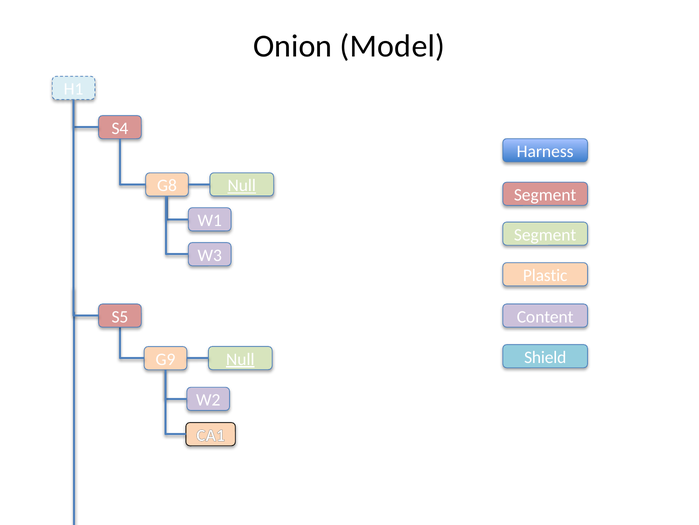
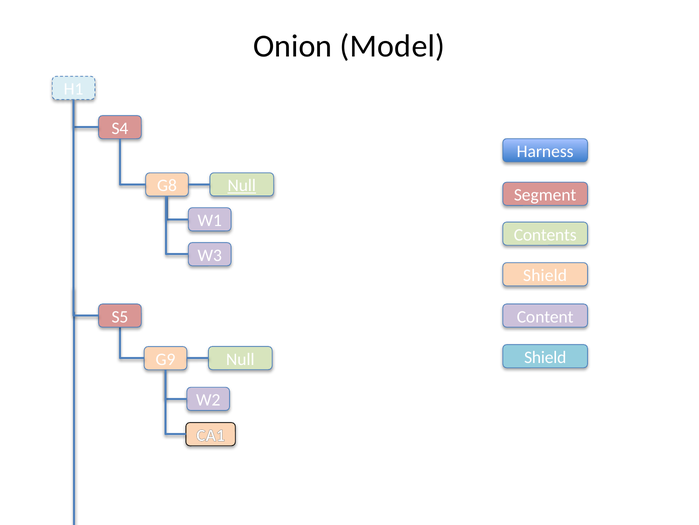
Segment: Segment -> Contents (545, 235)
Plastic: Plastic -> Shield (545, 275)
Null underline: present -> none (240, 359)
